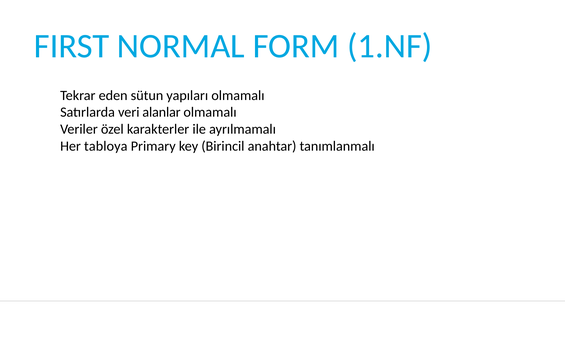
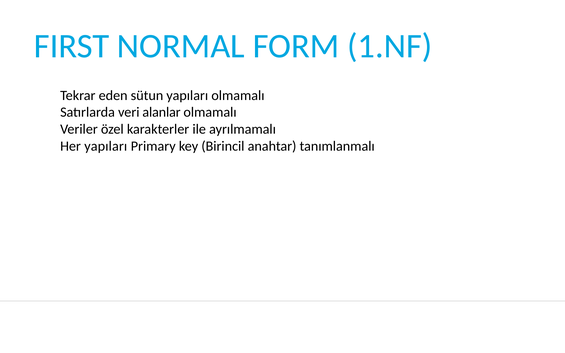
Her tabloya: tabloya -> yapıları (106, 146)
